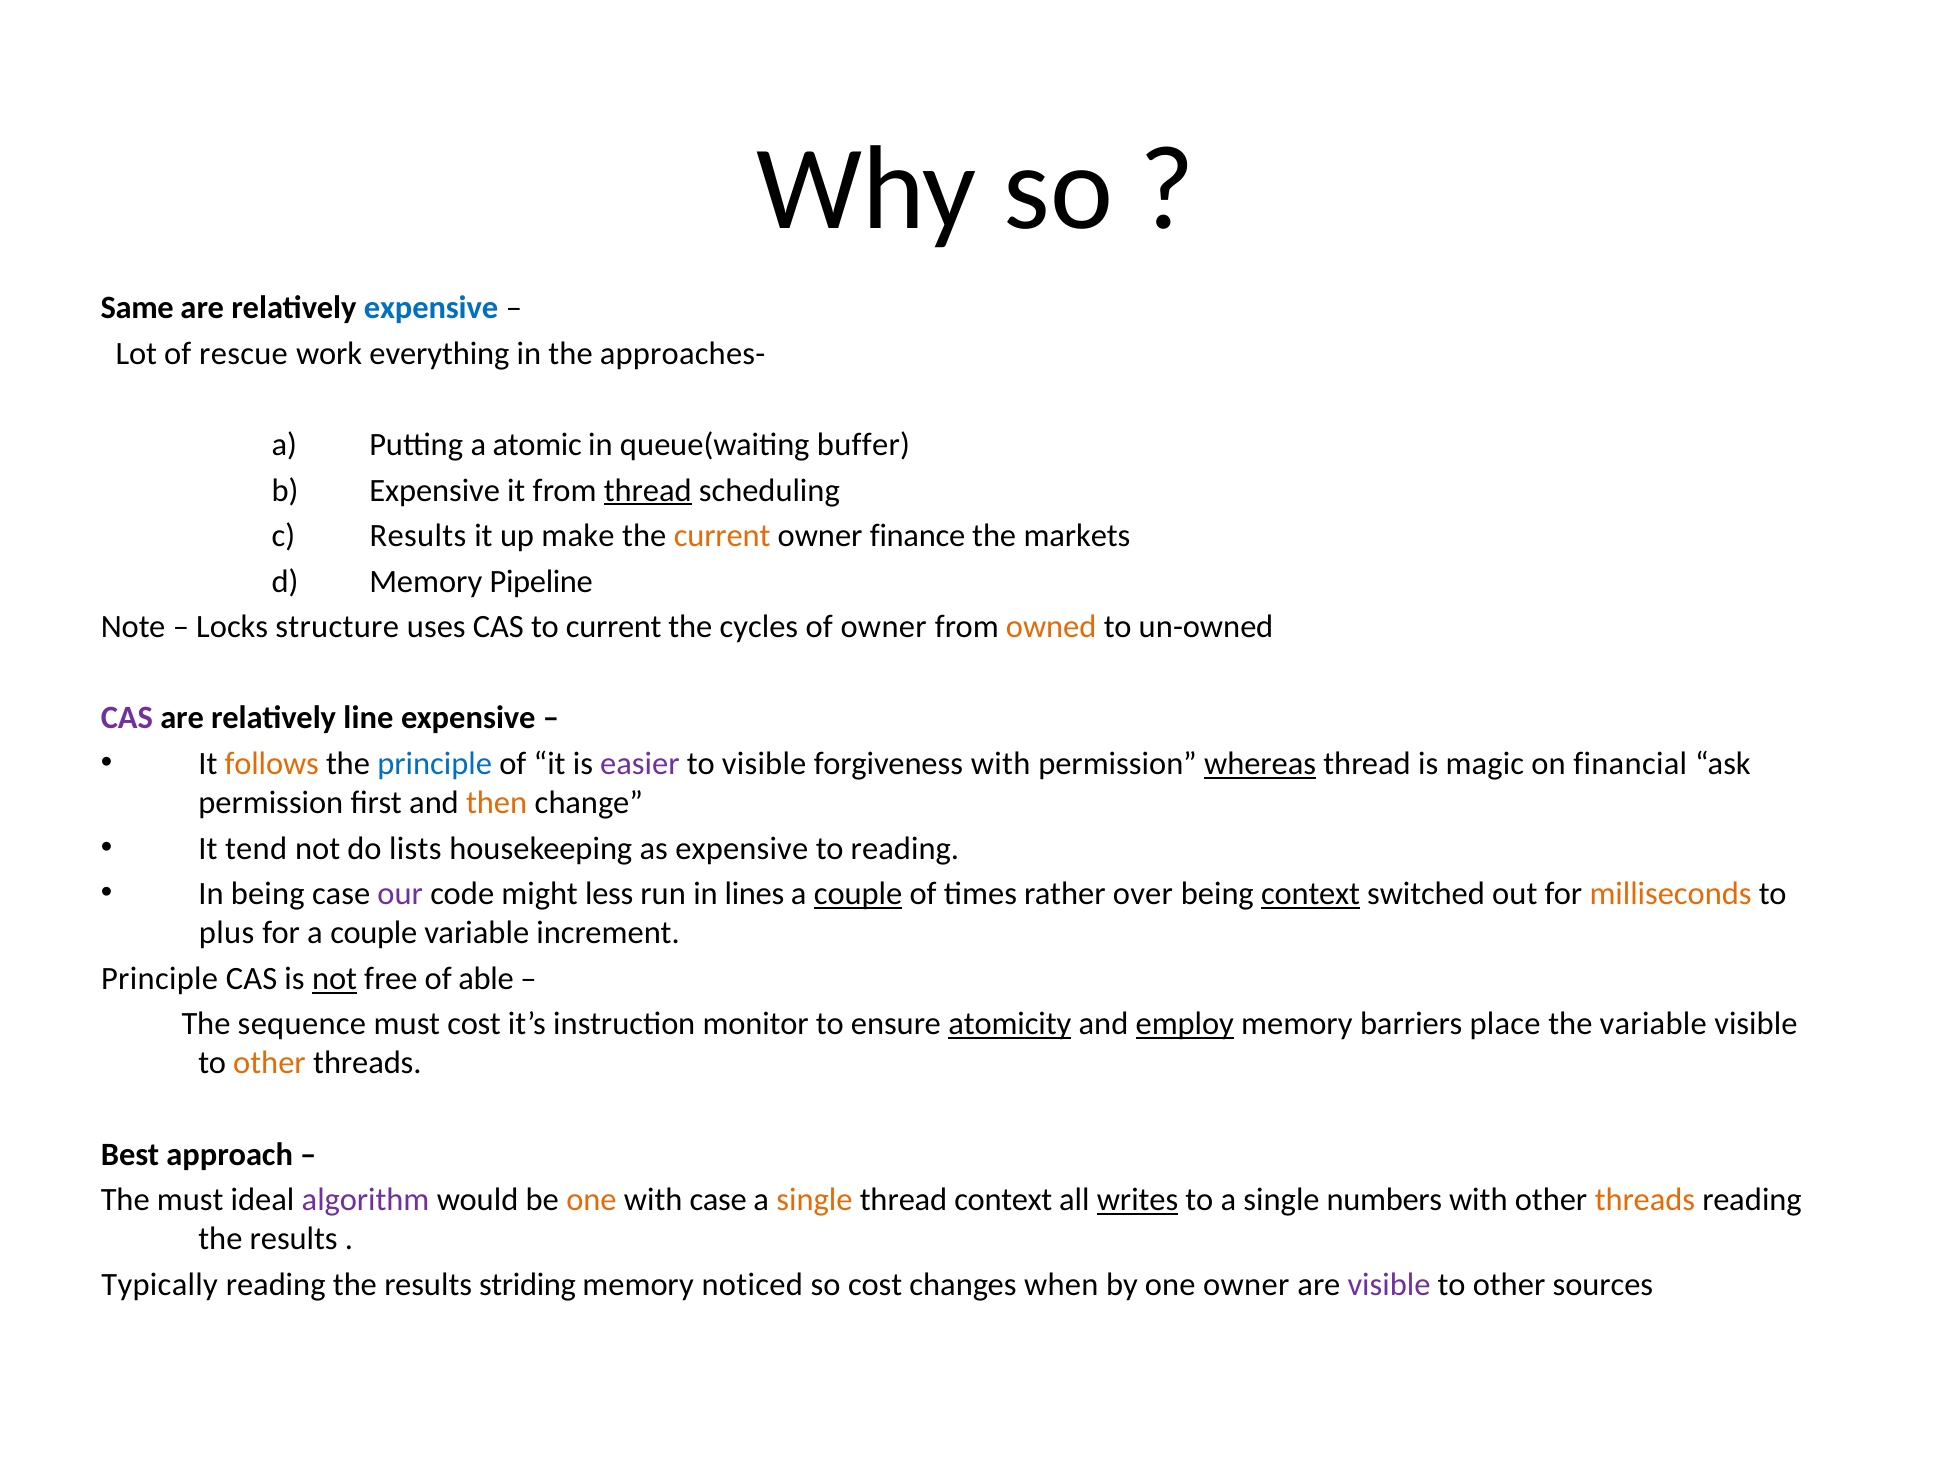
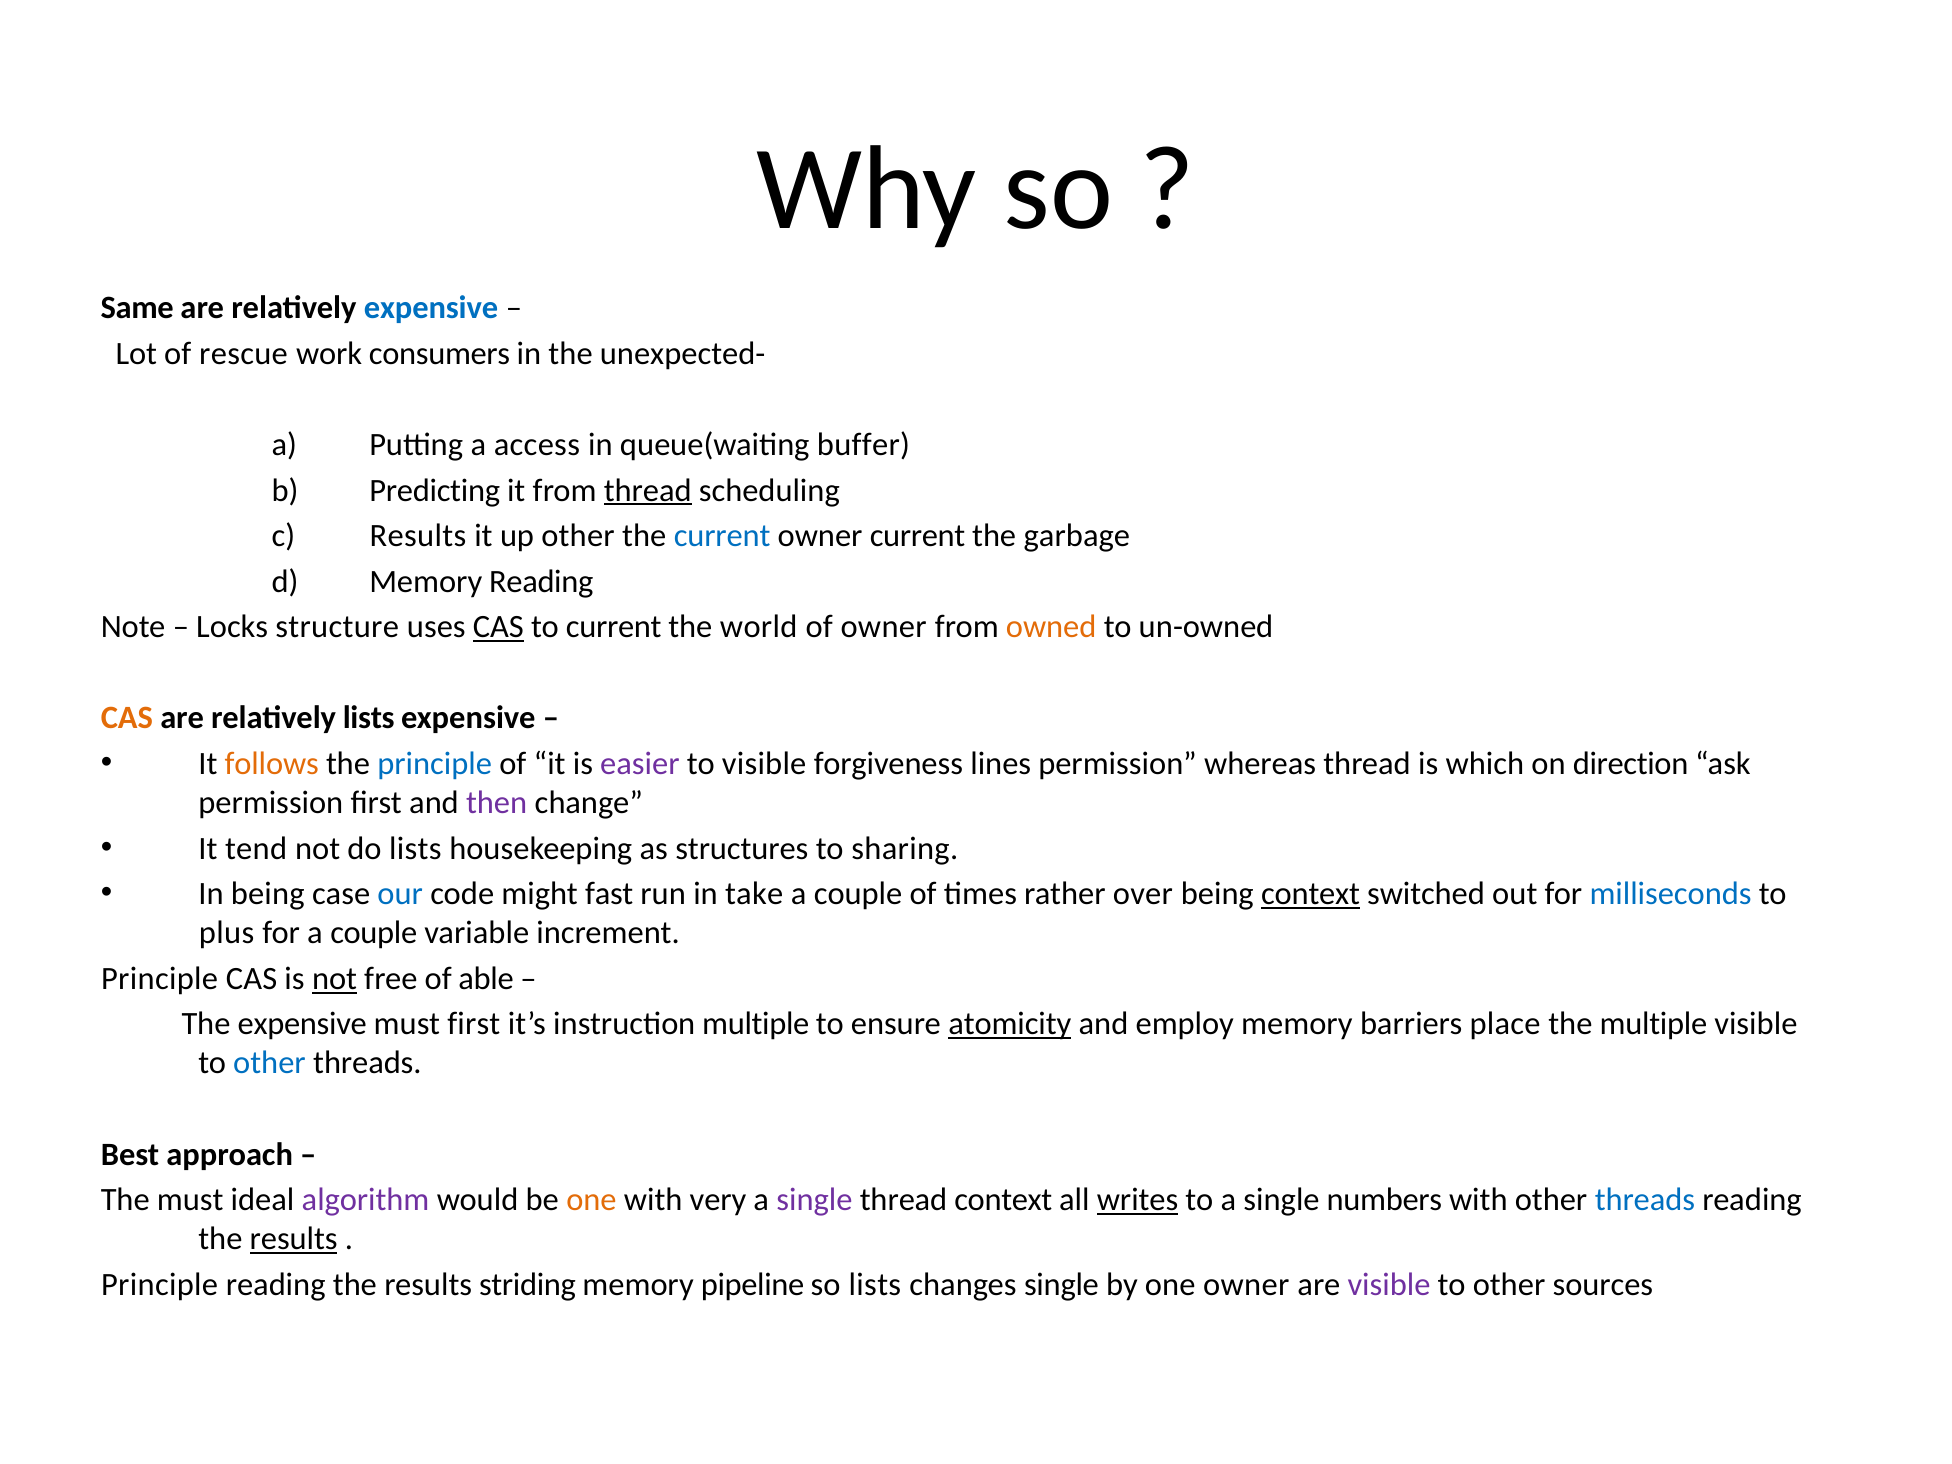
everything: everything -> consumers (440, 354)
approaches-: approaches- -> unexpected- (683, 354)
atomic: atomic -> access (537, 445)
Expensive: Expensive -> Predicting (435, 490)
up make: make -> other (578, 536)
current colour: orange -> blue (722, 536)
owner finance: finance -> current (918, 536)
markets: markets -> garbage (1077, 536)
Memory Pipeline: Pipeline -> Reading (541, 581)
CAS underline: none -> present (498, 627)
cycles: cycles -> world (759, 627)
CAS colour: purple -> orange (127, 718)
relatively line: line -> lists (369, 718)
forgiveness with: with -> lines (1001, 764)
whereas underline: present -> none (1260, 764)
magic: magic -> which (1485, 764)
financial: financial -> direction (1631, 764)
then colour: orange -> purple (497, 803)
as expensive: expensive -> structures (742, 848)
to reading: reading -> sharing (905, 848)
our colour: purple -> blue (400, 894)
less: less -> fast (609, 894)
lines: lines -> take (754, 894)
couple underline: present -> none (858, 894)
milliseconds colour: orange -> blue (1671, 894)
The sequence: sequence -> expensive (302, 1024)
must cost: cost -> first (474, 1024)
instruction monitor: monitor -> multiple (756, 1024)
employ underline: present -> none (1185, 1024)
the variable: variable -> multiple (1653, 1024)
other colour: orange -> blue (269, 1063)
with case: case -> very (718, 1200)
single colour: orange -> purple (814, 1200)
threads colour: orange -> blue (1645, 1200)
results underline: none -> present (294, 1239)
Typically: Typically -> Principle (160, 1285)
noticed: noticed -> pipeline (753, 1285)
so cost: cost -> lists (875, 1285)
changes when: when -> single (1061, 1285)
